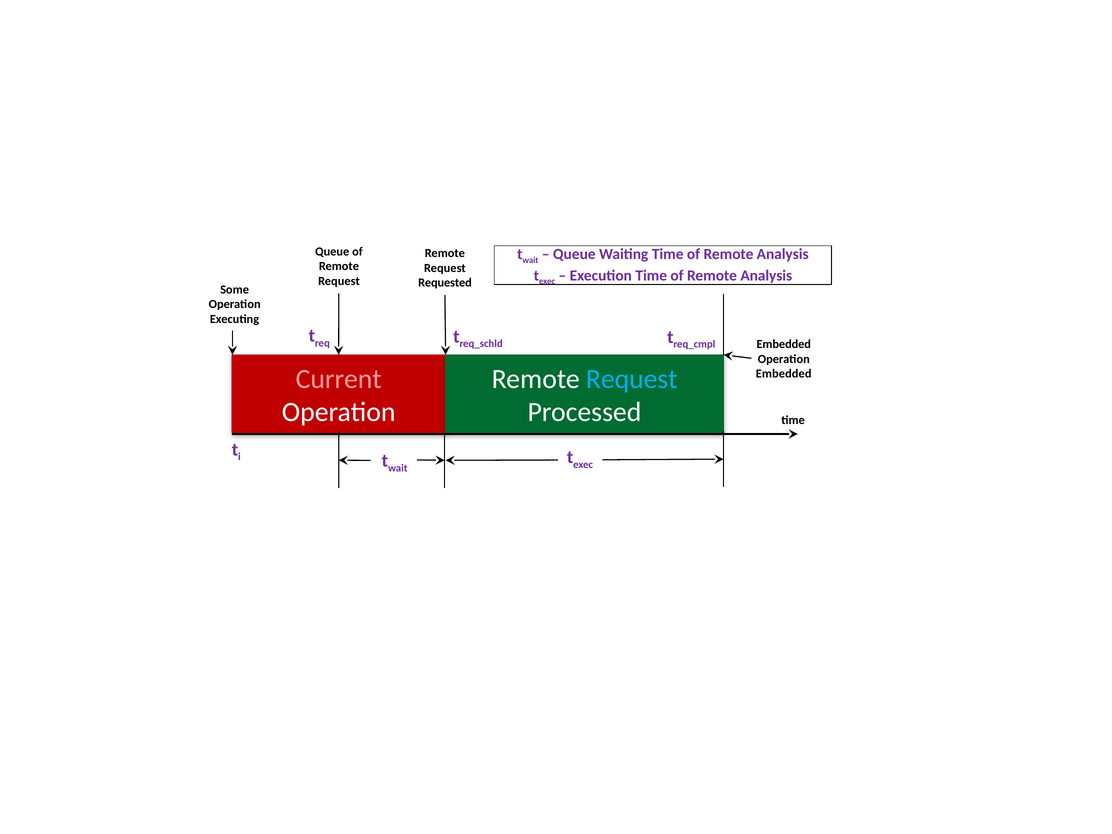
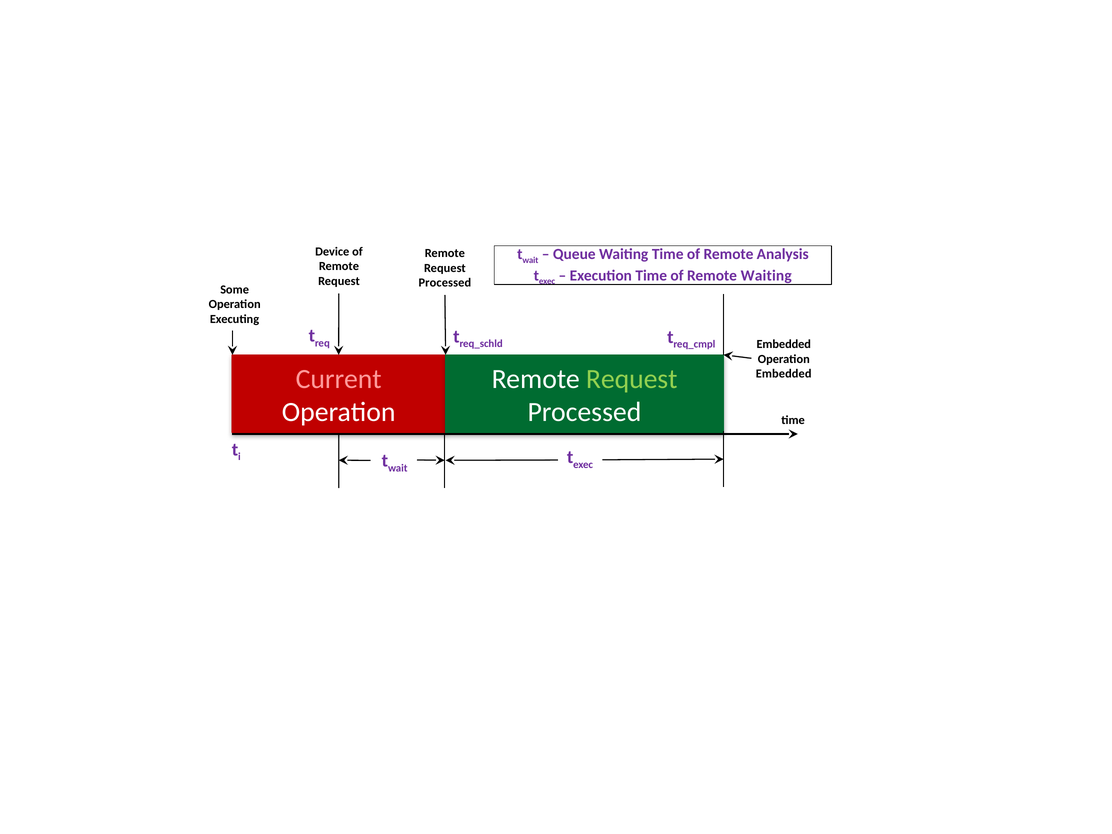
Queue: Queue -> Device (332, 252)
Analysis: Analysis -> Waiting (766, 275)
Requested: Requested -> Processed (445, 283)
Request colour: light blue -> light green (632, 379)
